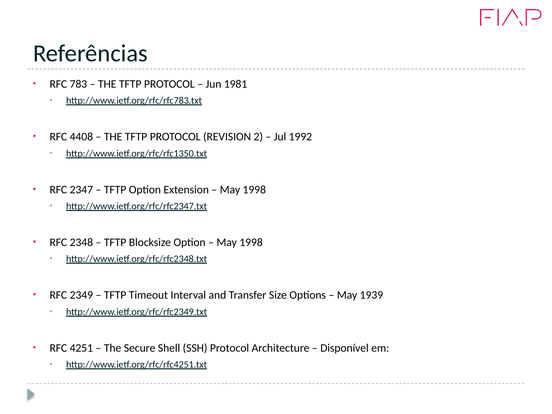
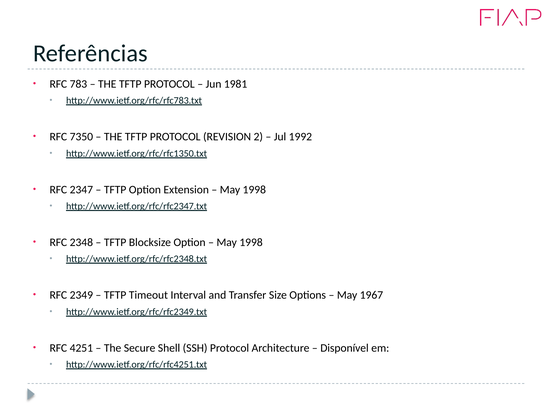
4408: 4408 -> 7350 (81, 137)
1939: 1939 -> 1967 (371, 295)
